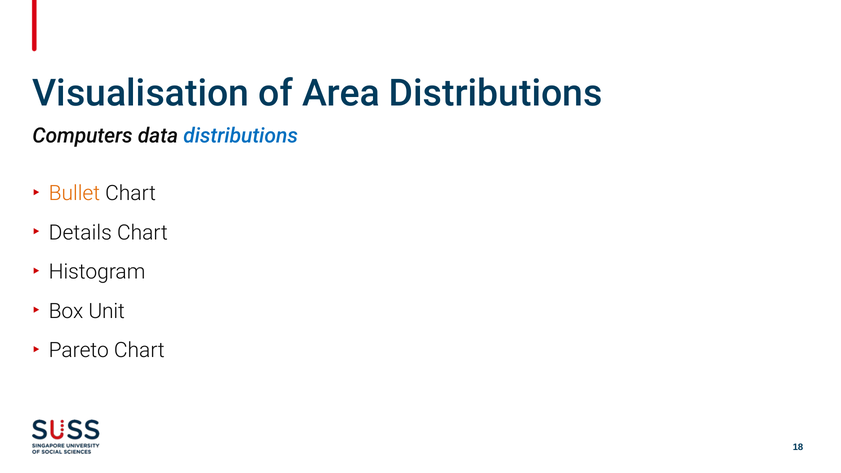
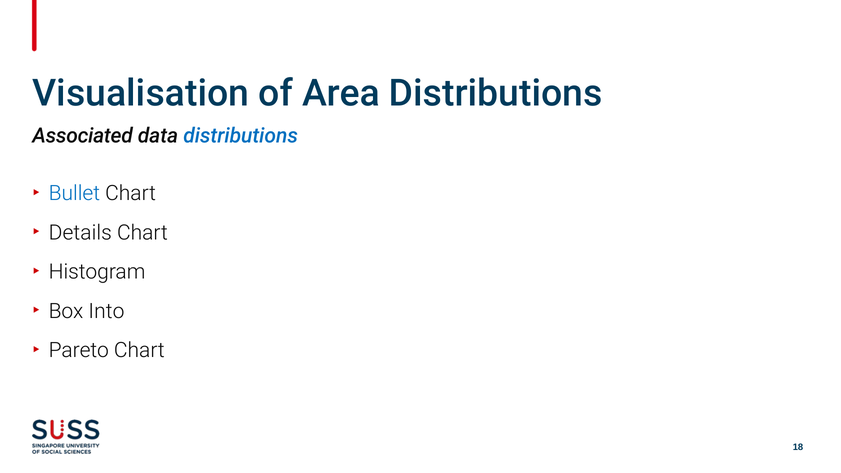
Computers: Computers -> Associated (83, 136)
Bullet colour: orange -> blue (74, 194)
Unit: Unit -> Into (106, 311)
